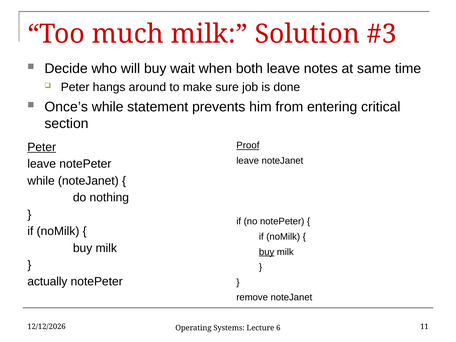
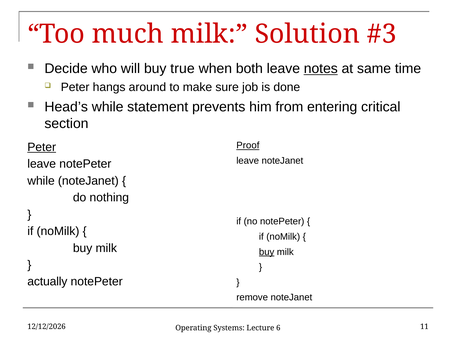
wait: wait -> true (183, 69)
notes underline: none -> present (321, 69)
Once’s: Once’s -> Head’s (66, 107)
